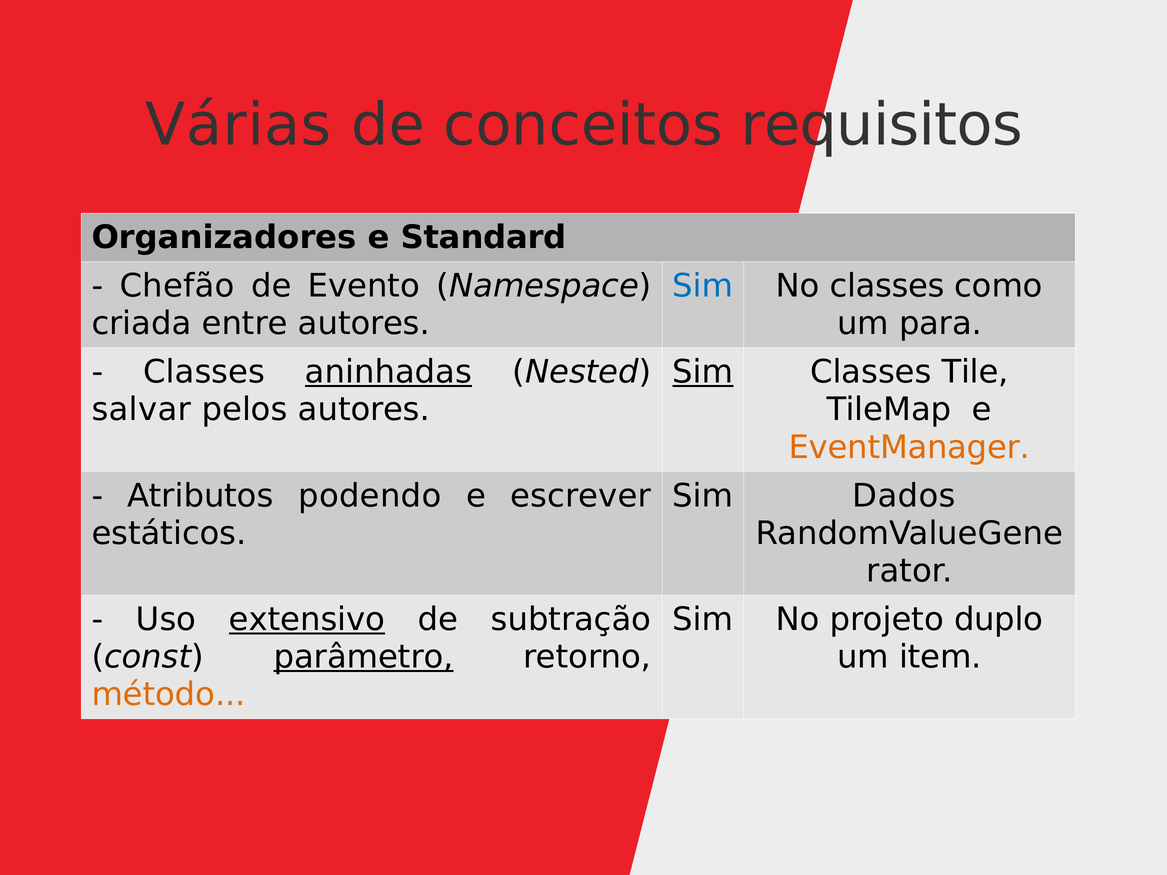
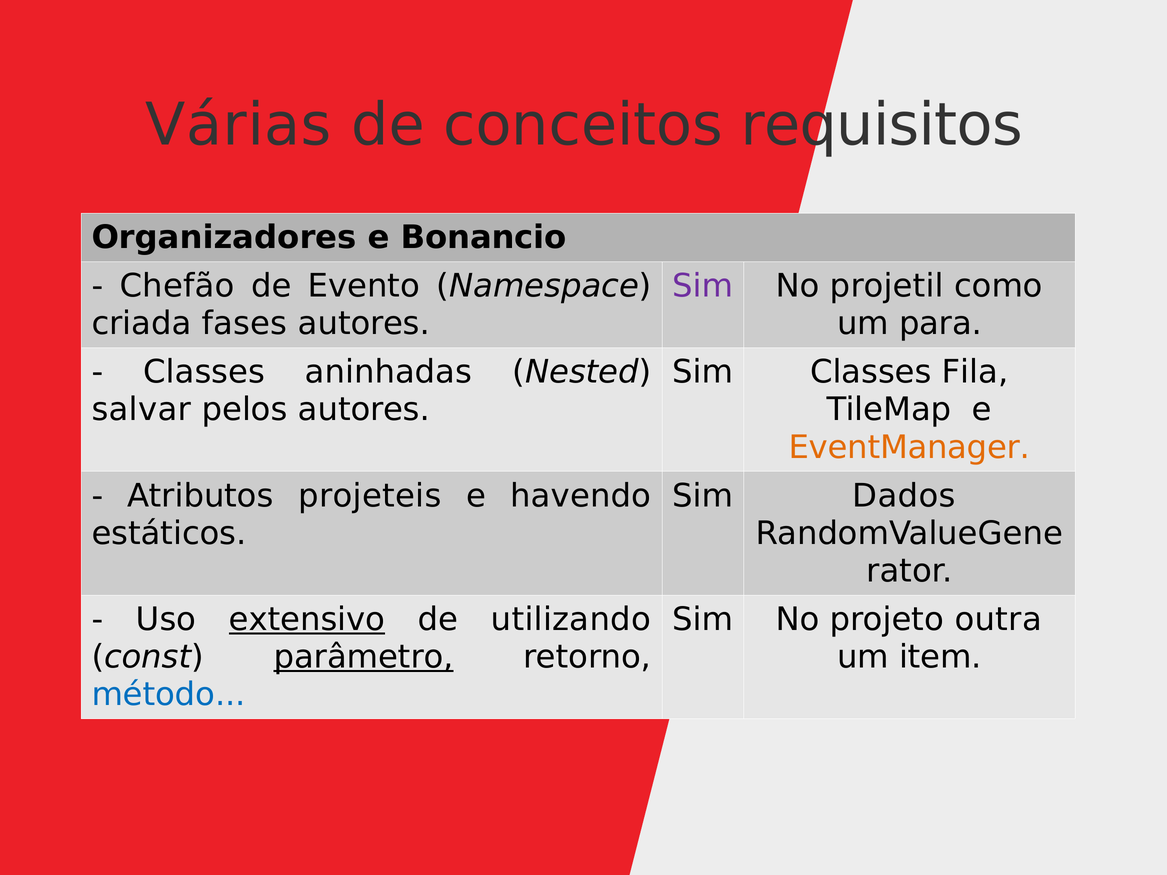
Standard: Standard -> Bonancio (484, 238)
Sim colour: blue -> purple (703, 286)
No classes: classes -> projetil (887, 286)
entre: entre -> fases (245, 324)
aninhadas underline: present -> none (389, 372)
Sim underline: present -> none (703, 372)
Tile: Tile -> Fila (975, 372)
podendo: podendo -> projeteis (370, 496)
escrever: escrever -> havendo (581, 496)
subtração: subtração -> utilizando (571, 620)
duplo: duplo -> outra (998, 620)
método colour: orange -> blue (169, 695)
